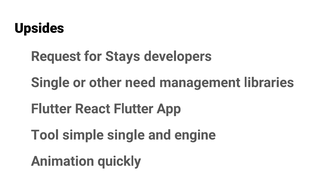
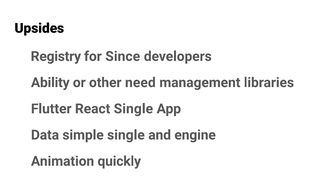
Request: Request -> Registry (56, 56)
Stays: Stays -> Since (123, 56)
Single: Single -> Ability (50, 83)
React Flutter: Flutter -> Single (133, 109)
Tool: Tool -> Data (45, 135)
